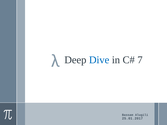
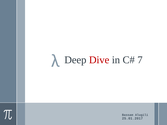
Dive colour: blue -> red (99, 60)
